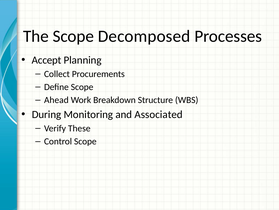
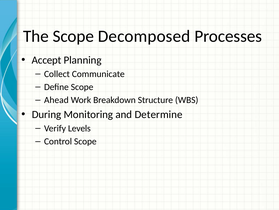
Procurements: Procurements -> Communicate (98, 74)
Associated: Associated -> Determine (159, 114)
These: These -> Levels (79, 128)
